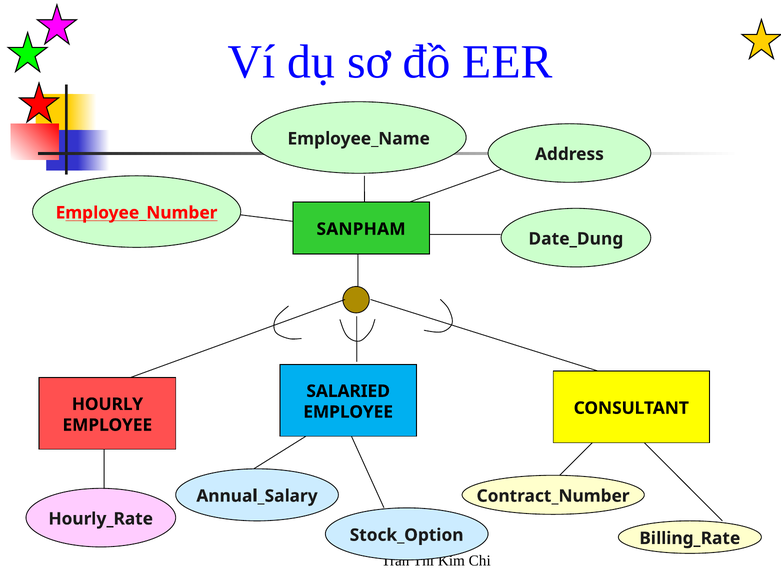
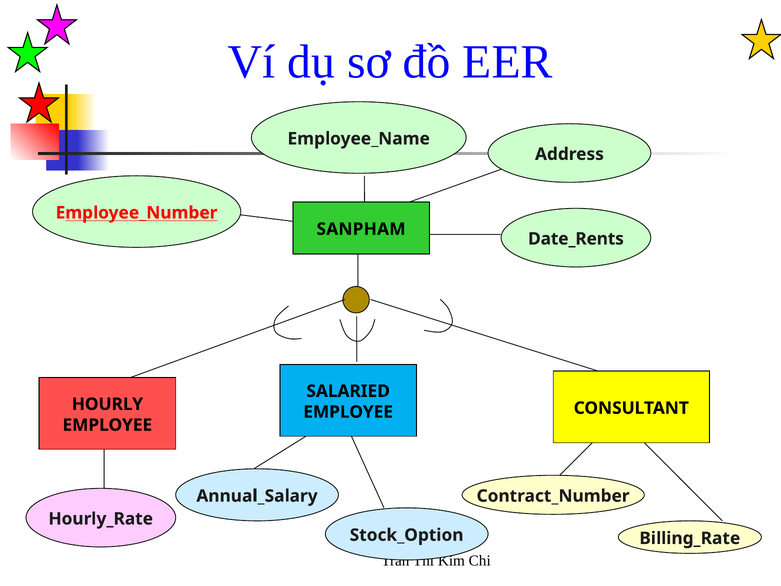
Date_Dung: Date_Dung -> Date_Rents (576, 239)
